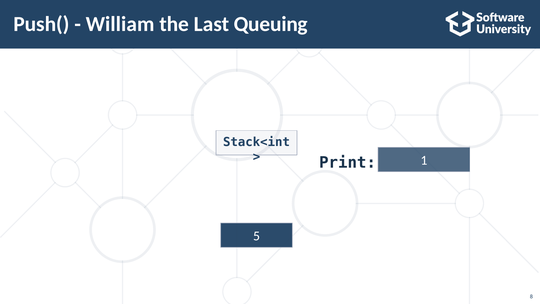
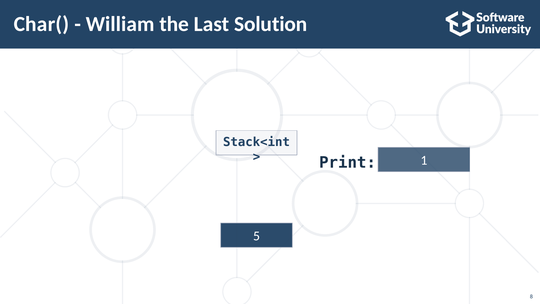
Push(: Push( -> Char( (41, 24)
Queuing: Queuing -> Solution (271, 24)
